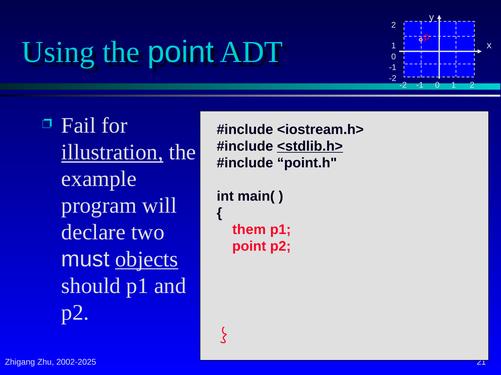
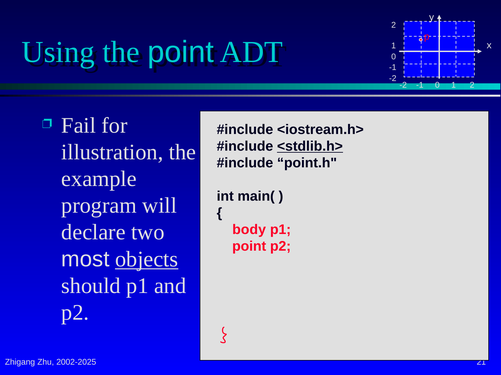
illustration underline: present -> none (112, 153)
them: them -> body (249, 230)
must: must -> most (85, 260)
